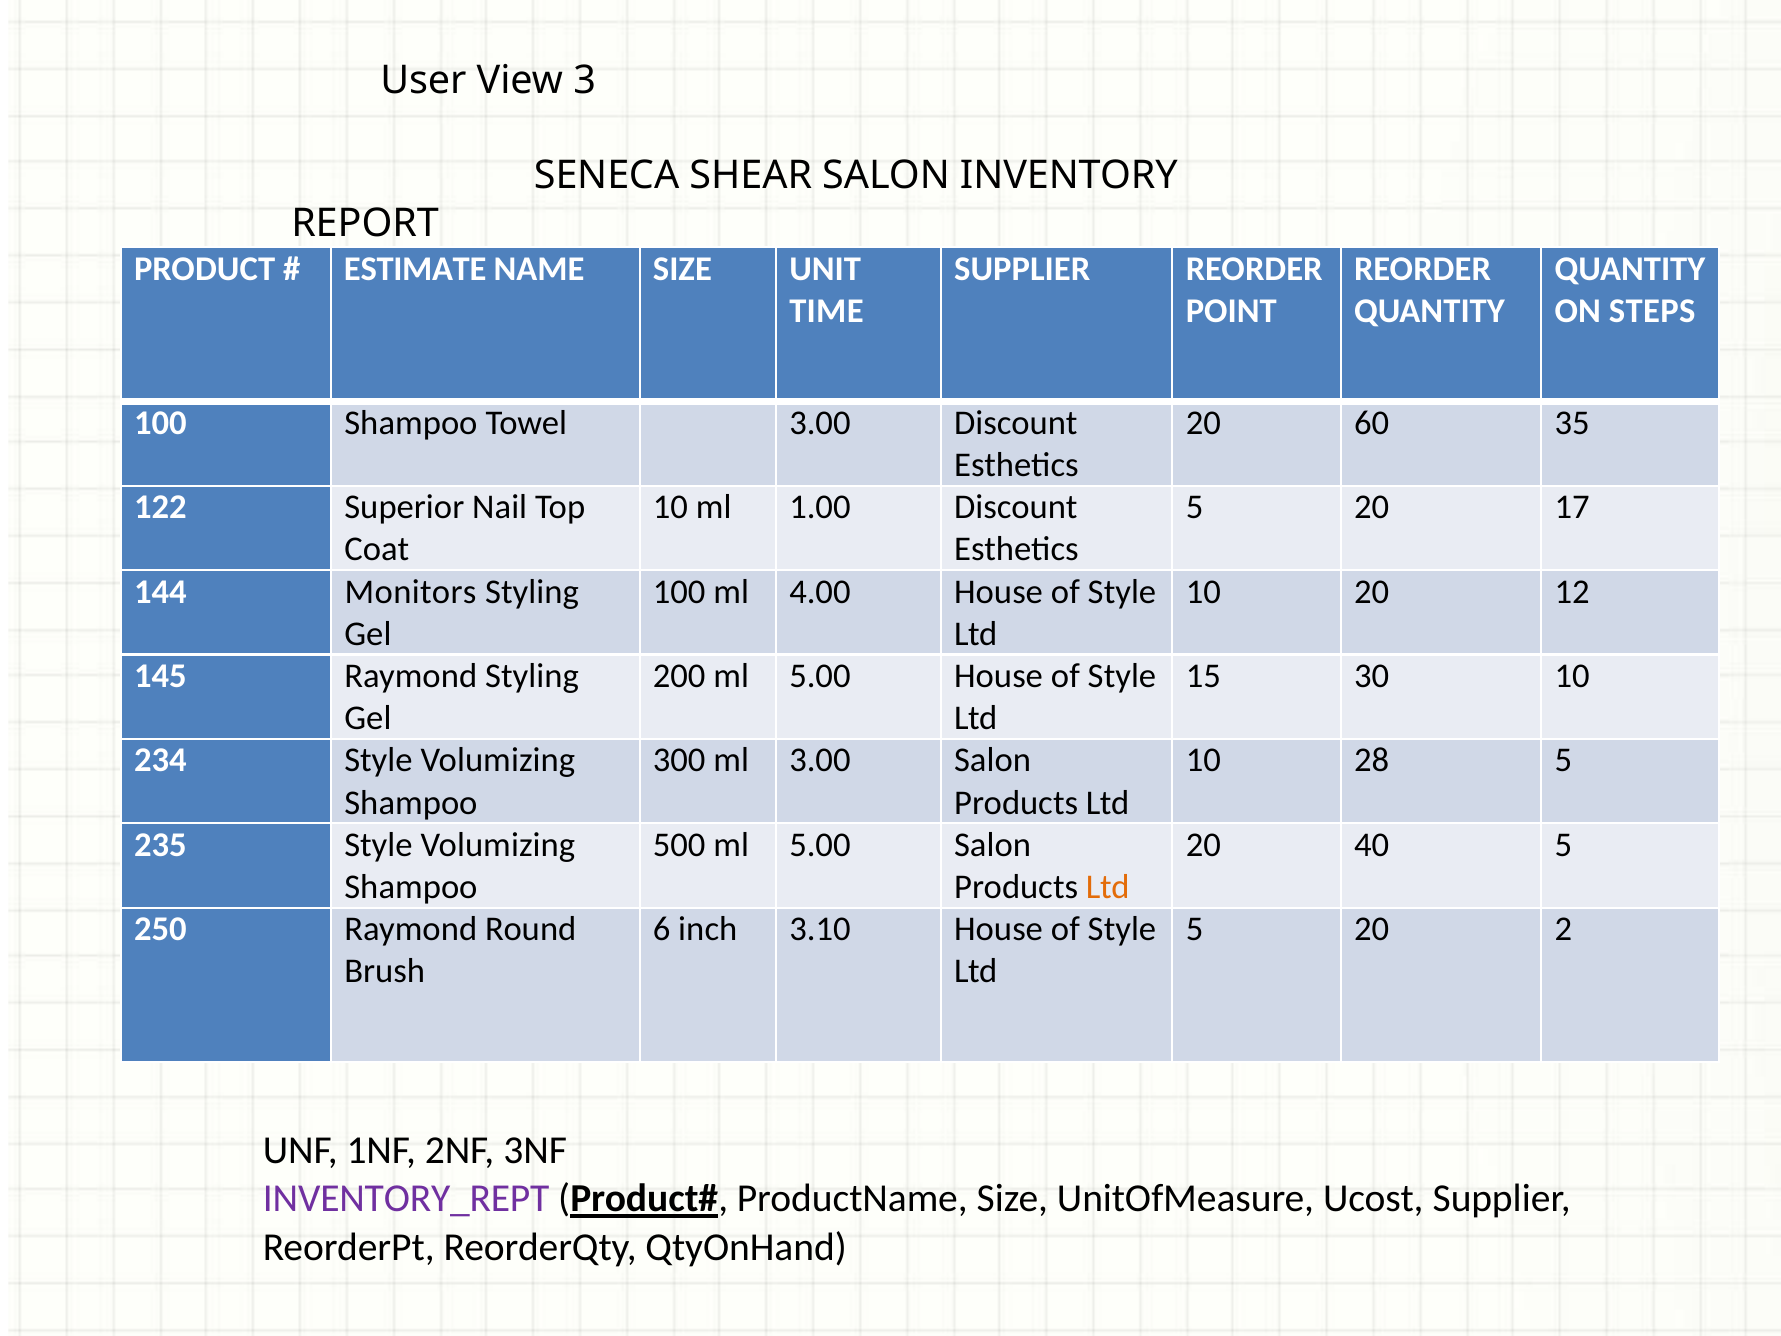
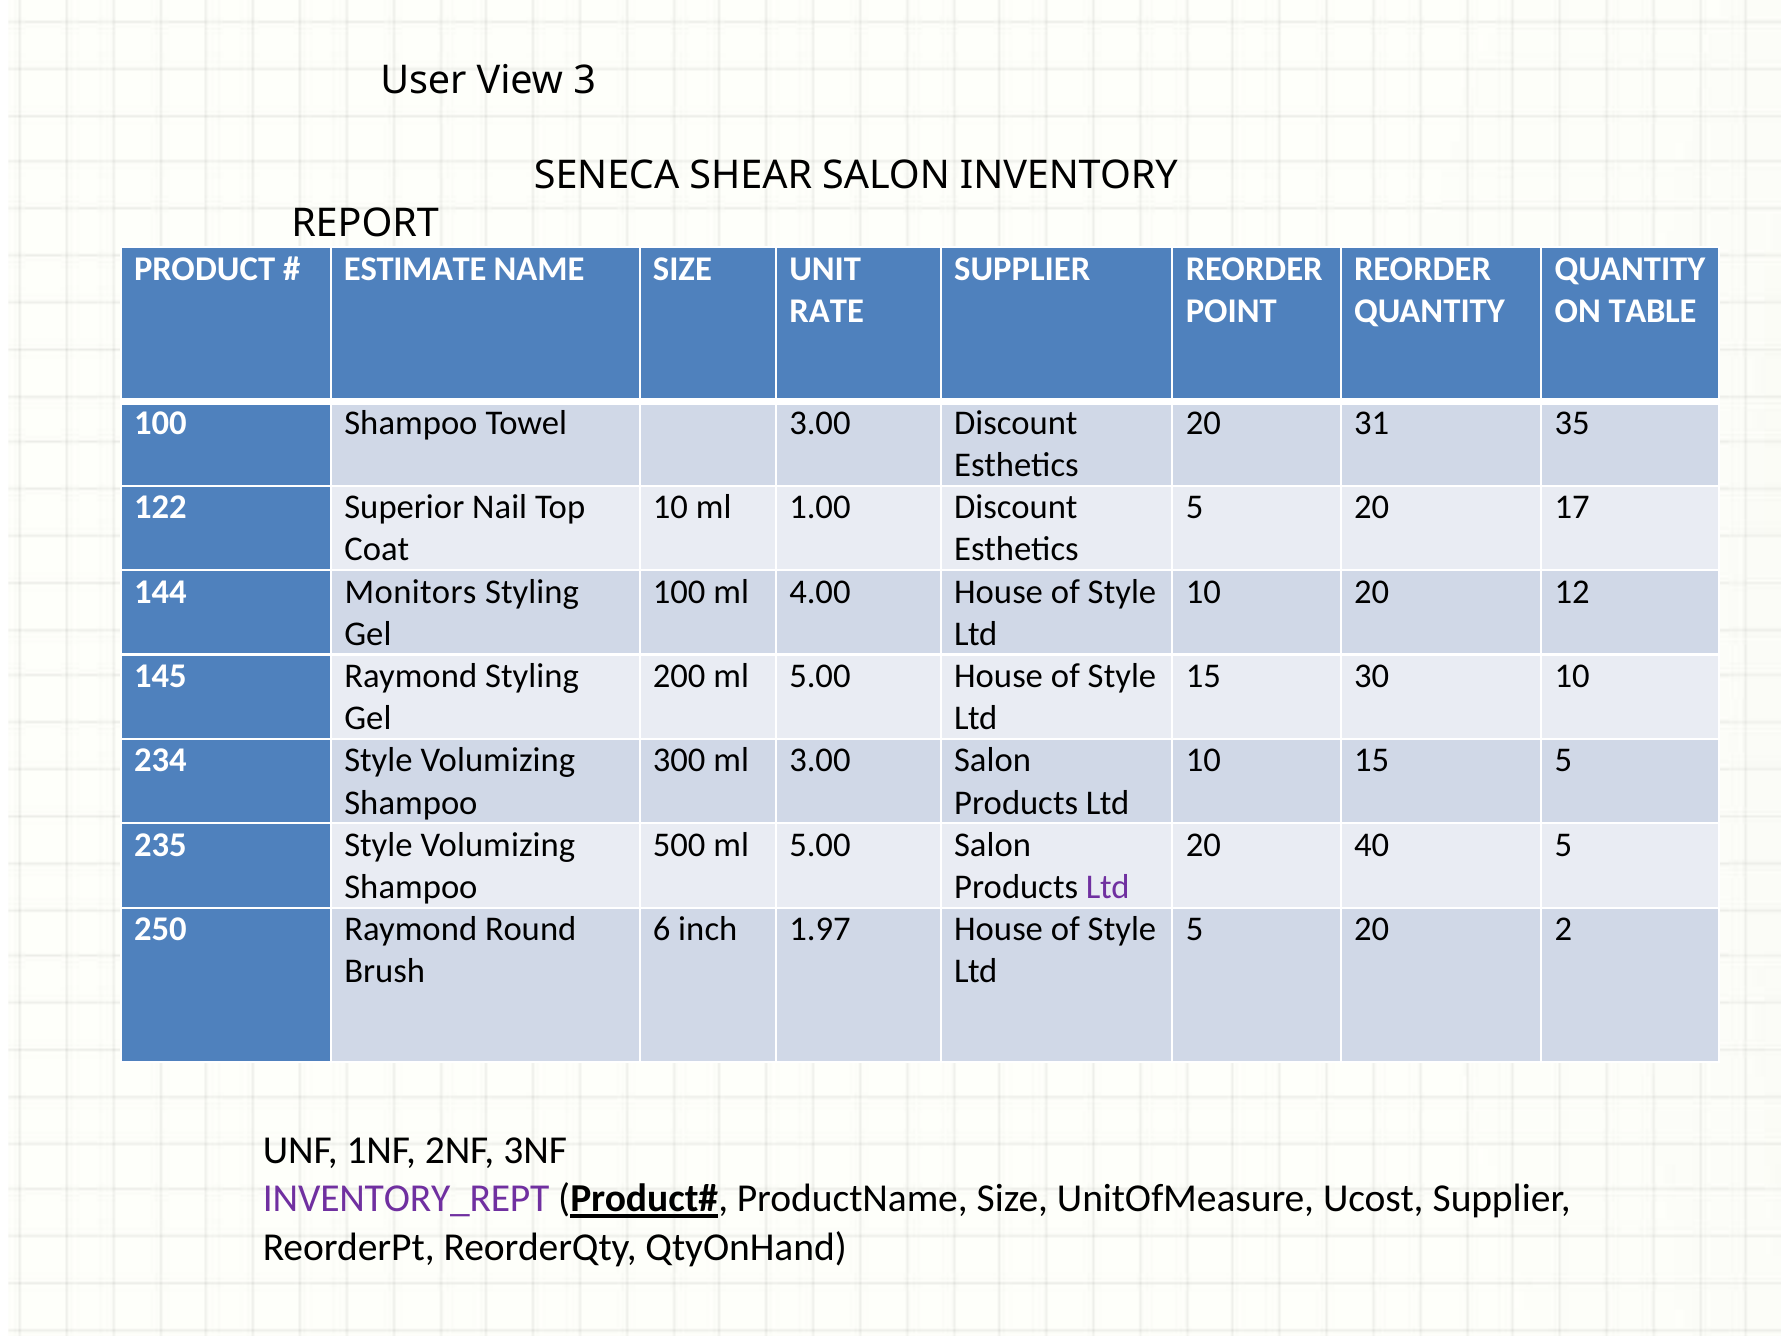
TIME: TIME -> RATE (827, 311)
STEPS: STEPS -> TABLE (1653, 311)
60: 60 -> 31 (1372, 423)
10 28: 28 -> 15 (1372, 760)
Ltd colour: orange -> purple (1108, 887)
3.10: 3.10 -> 1.97 (820, 929)
